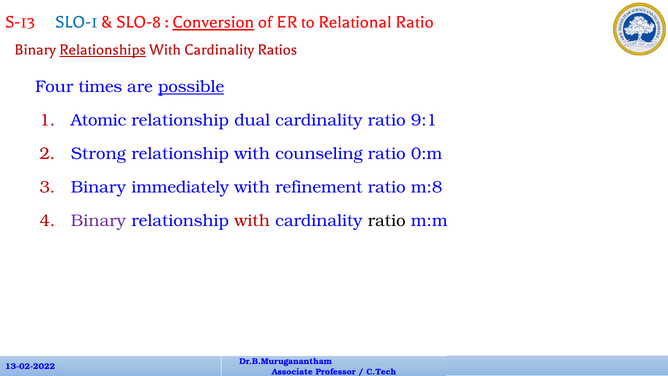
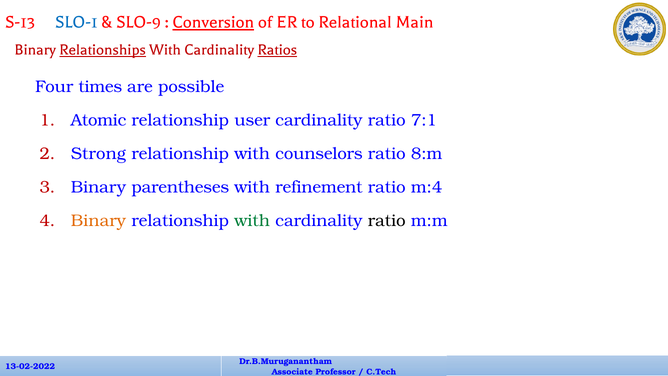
SLO-8: SLO-8 -> SLO-9 (139, 22)
Relational Ratio: Ratio -> Main (415, 22)
Ratios underline: none -> present (277, 49)
possible underline: present -> none (191, 87)
dual: dual -> user (252, 120)
9:1: 9:1 -> 7:1 (424, 120)
counseling: counseling -> counselors (319, 154)
0:m: 0:m -> 8:m (427, 154)
immediately: immediately -> parentheses (180, 187)
m:8: m:8 -> m:4 (427, 187)
Binary colour: purple -> orange (98, 221)
with colour: red -> green (252, 221)
